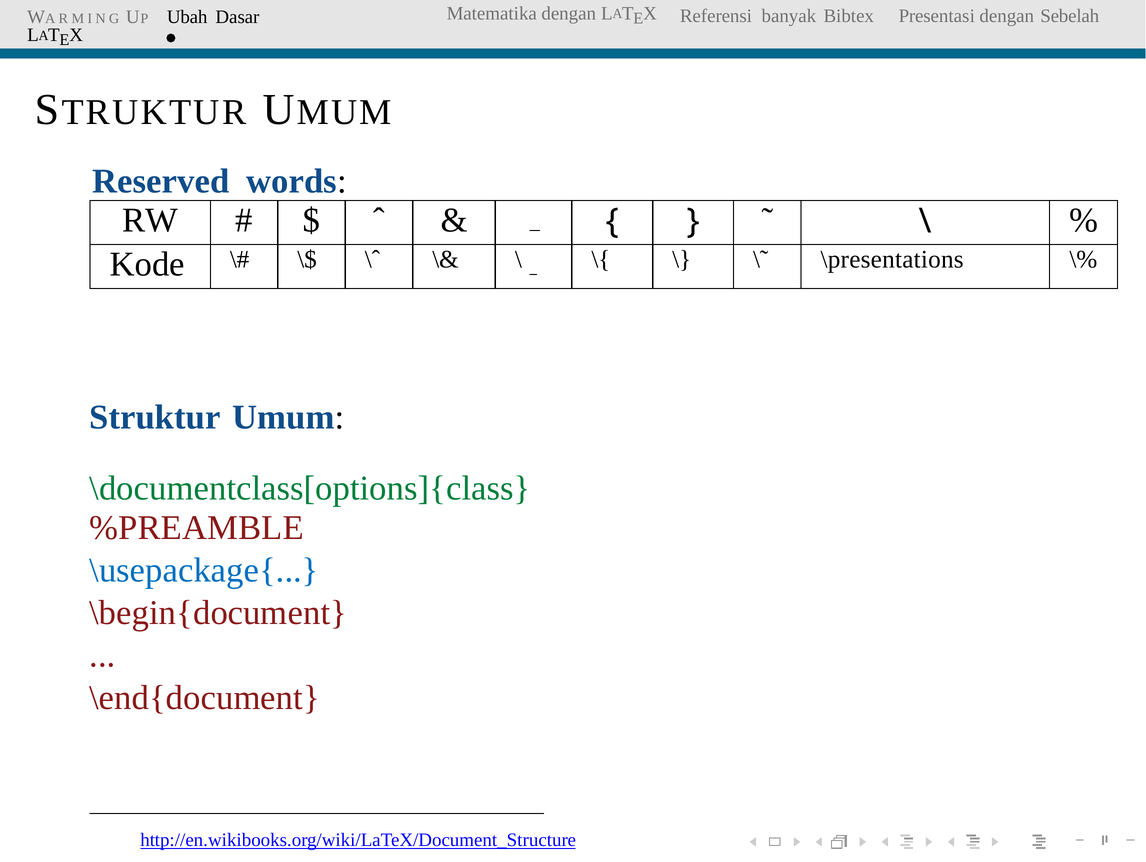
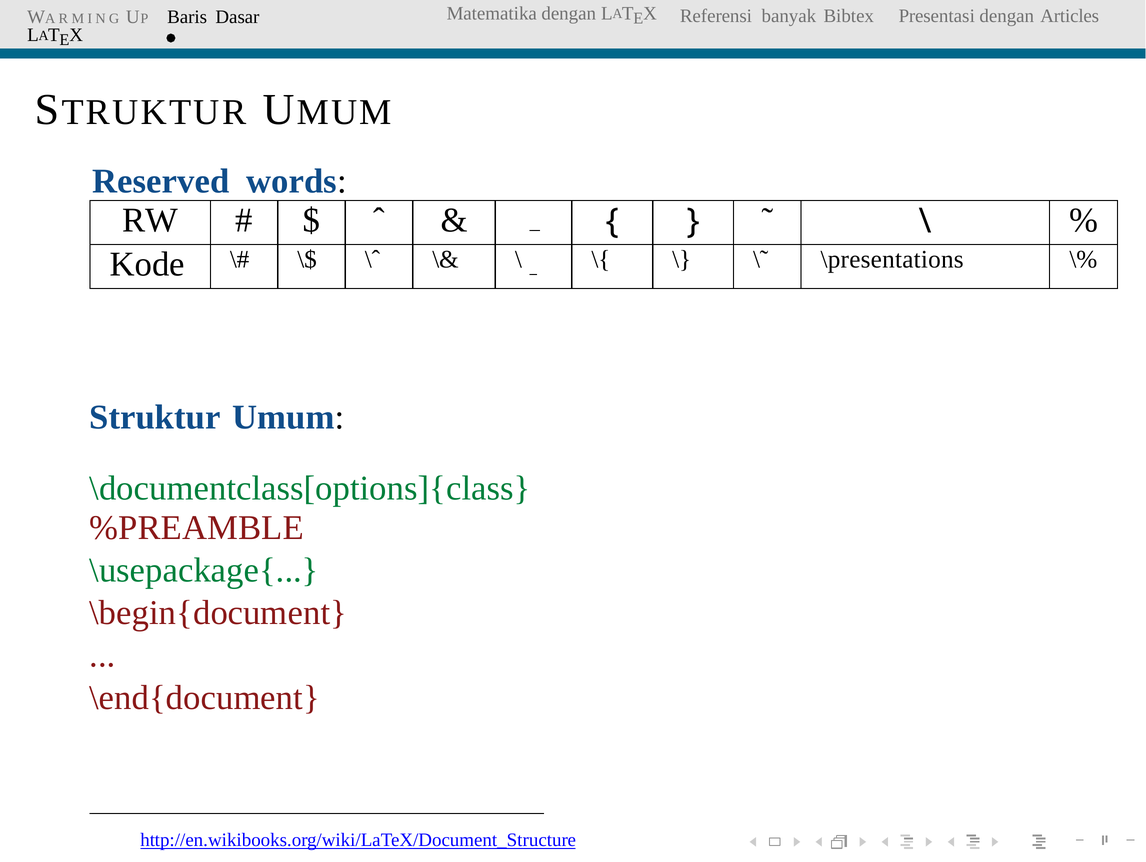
Sebelah: Sebelah -> Articles (1070, 16)
Ubah: Ubah -> Baris (187, 17)
\usepackage{ colour: blue -> green (204, 570)
